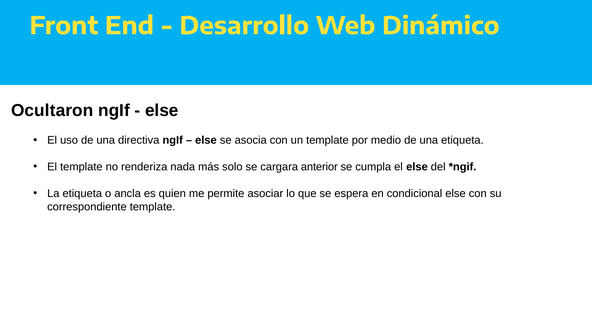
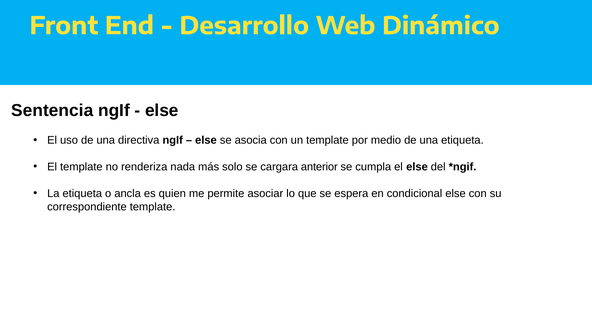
Ocultaron: Ocultaron -> Sentencia (52, 110)
